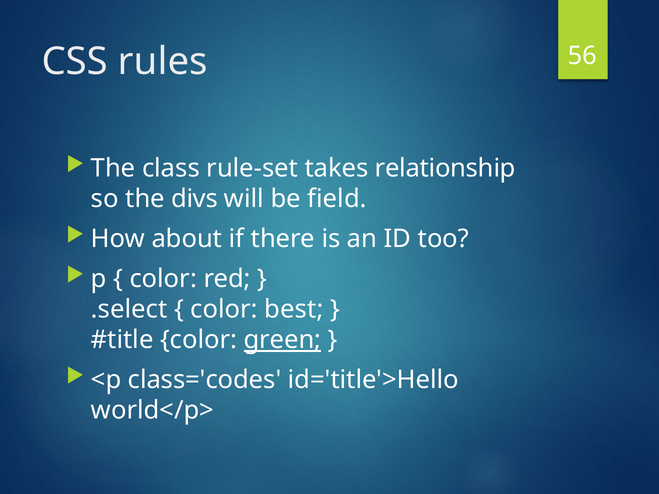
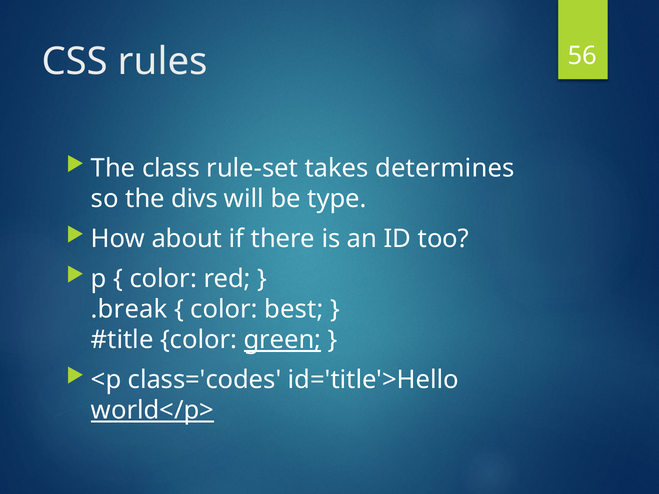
relationship: relationship -> determines (445, 168)
field: field -> type (337, 199)
.select: .select -> .break (129, 309)
world</p> underline: none -> present (152, 411)
